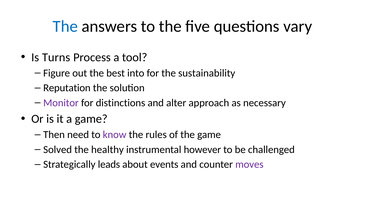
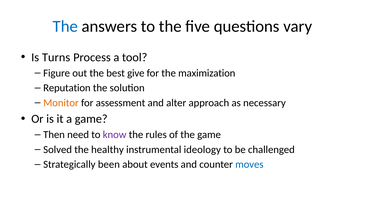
into: into -> give (136, 73)
sustainability: sustainability -> maximization (207, 73)
Monitor colour: purple -> orange (61, 103)
distinctions: distinctions -> assessment (121, 103)
however: however -> ideology (202, 150)
leads: leads -> been (109, 165)
moves colour: purple -> blue (249, 165)
